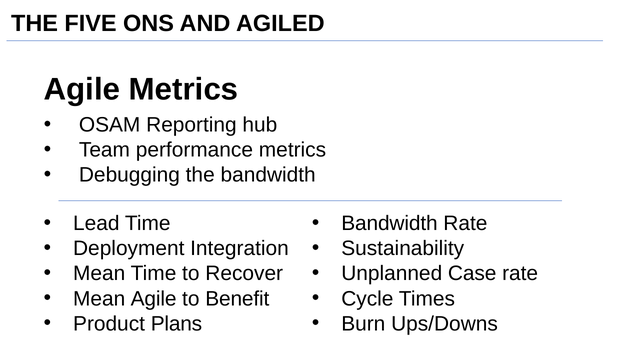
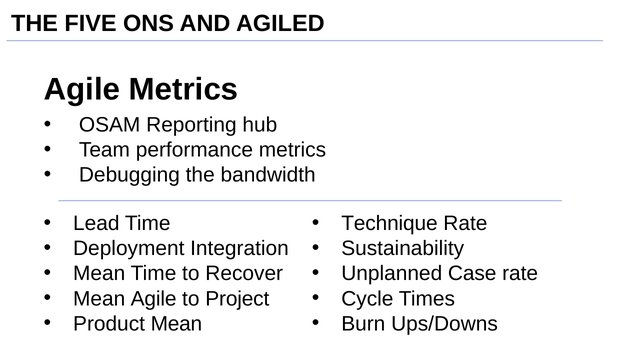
Bandwidth: Bandwidth -> Technique (389, 224)
Benefit: Benefit -> Project (237, 299)
Product Plans: Plans -> Mean (176, 324)
